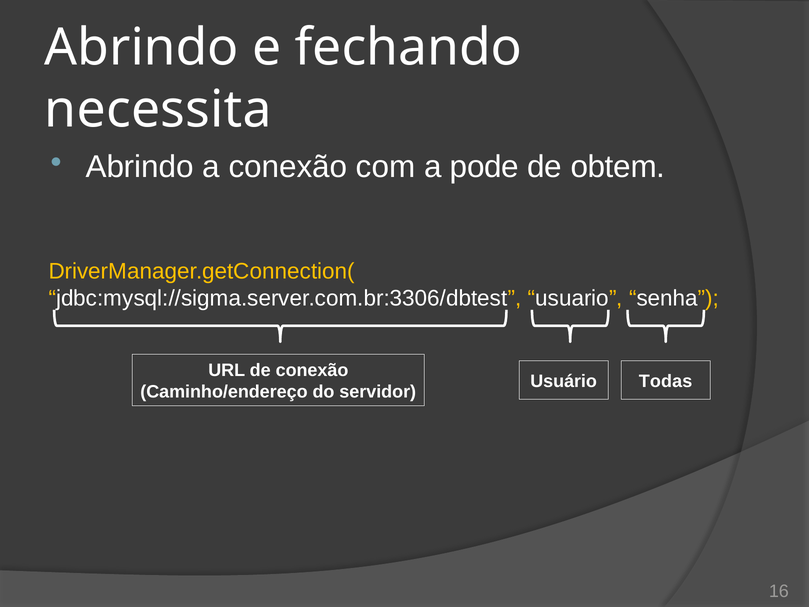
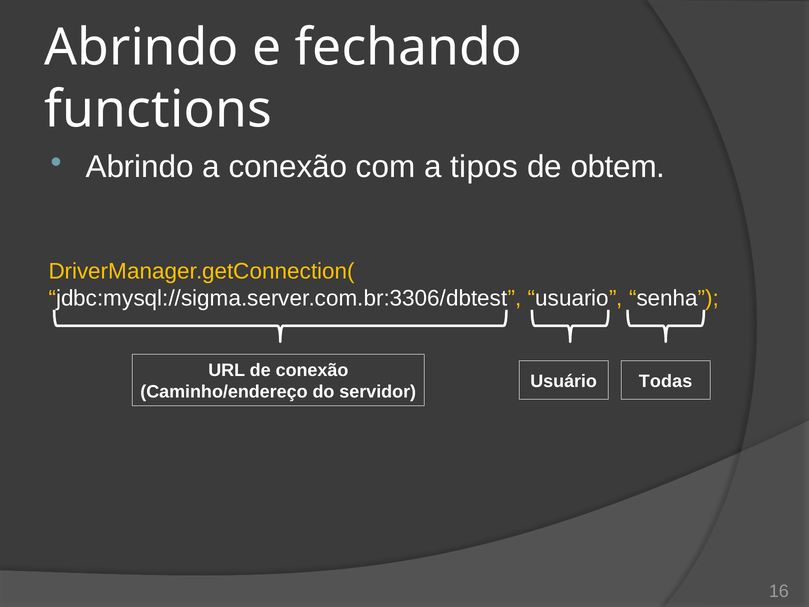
necessita: necessita -> functions (158, 109)
pode: pode -> tipos (484, 167)
